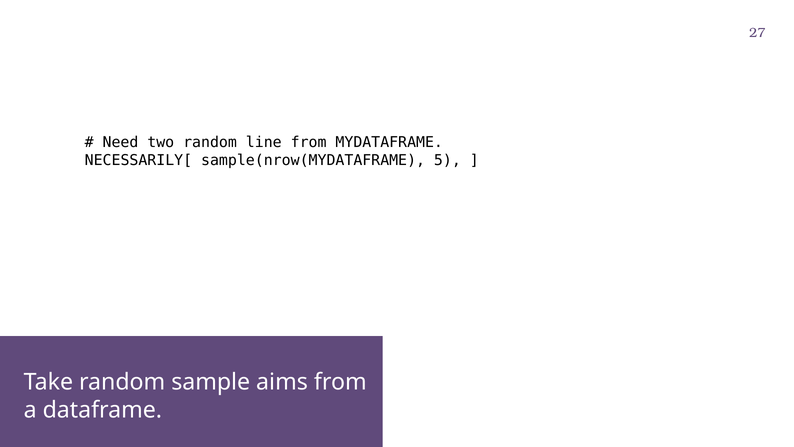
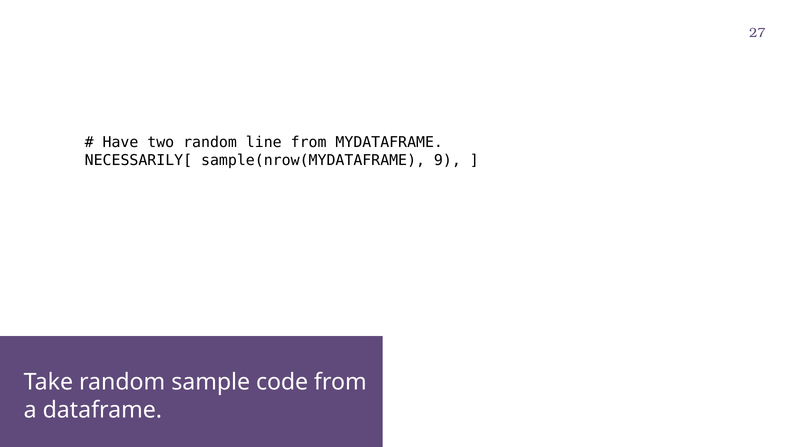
Need: Need -> Have (120, 142)
5: 5 -> 9 (447, 160)
aims: aims -> code (282, 382)
